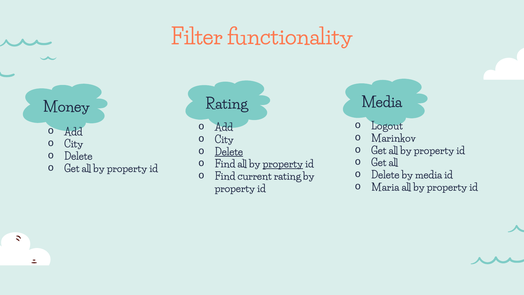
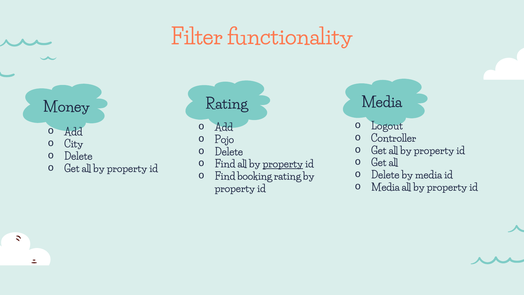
Marinkov: Marinkov -> Controller (394, 138)
City: City -> Pojo (224, 140)
Delete underline: present -> none (229, 152)
current: current -> booking (255, 176)
Maria: Maria -> Media (385, 187)
